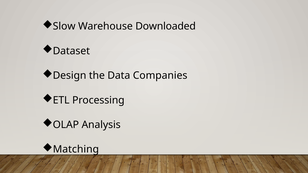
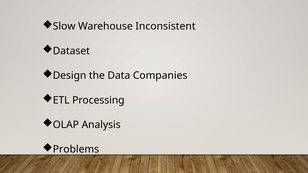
Downloaded: Downloaded -> Inconsistent (165, 26)
Matching: Matching -> Problems (76, 150)
